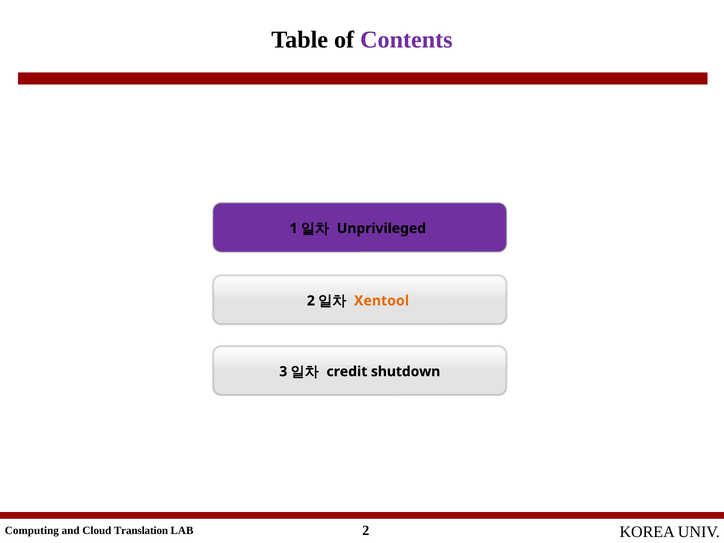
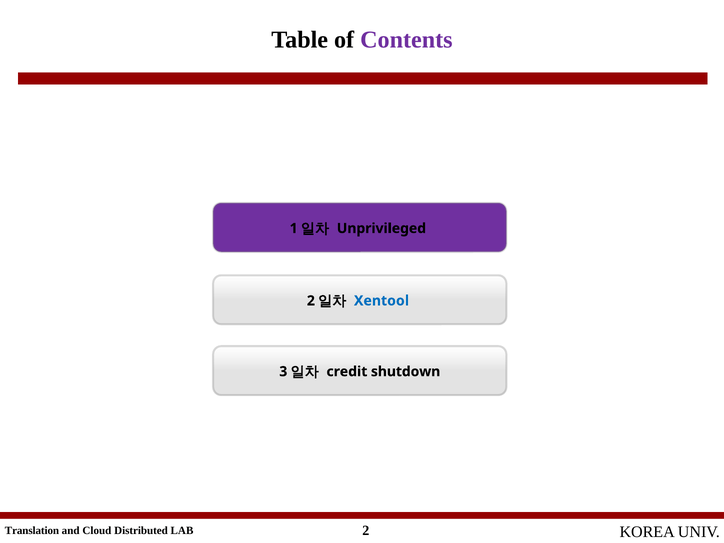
Xentool colour: orange -> blue (381, 301)
Computing: Computing -> Translation (32, 531)
Translation: Translation -> Distributed (141, 531)
